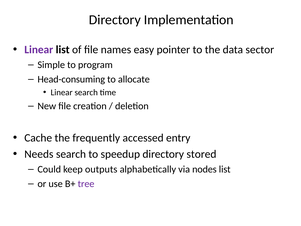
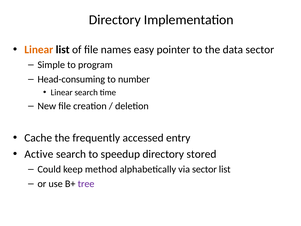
Linear colour: purple -> orange (39, 50)
allocate: allocate -> number (134, 79)
Needs: Needs -> Active (39, 154)
outputs: outputs -> method (101, 169)
via nodes: nodes -> sector (204, 169)
